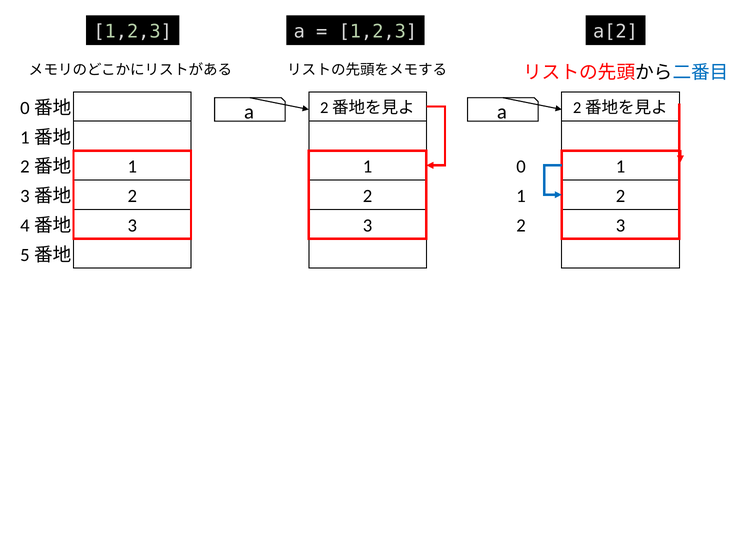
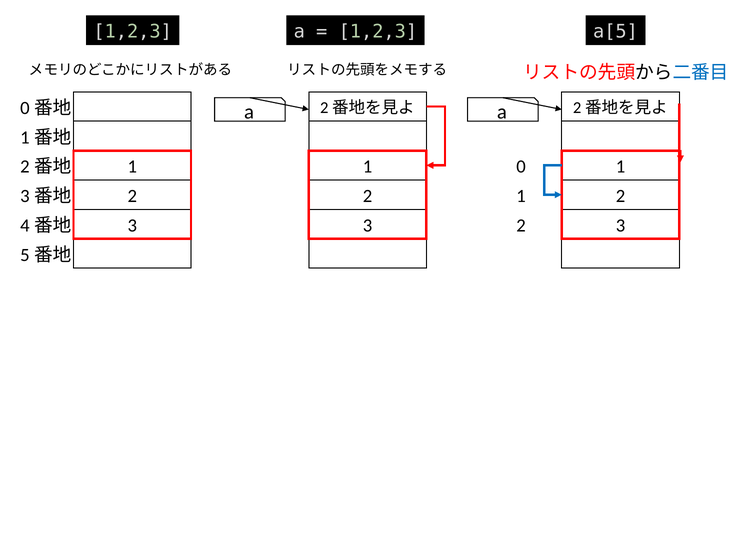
a[2: a[2 -> a[5 (615, 32)
